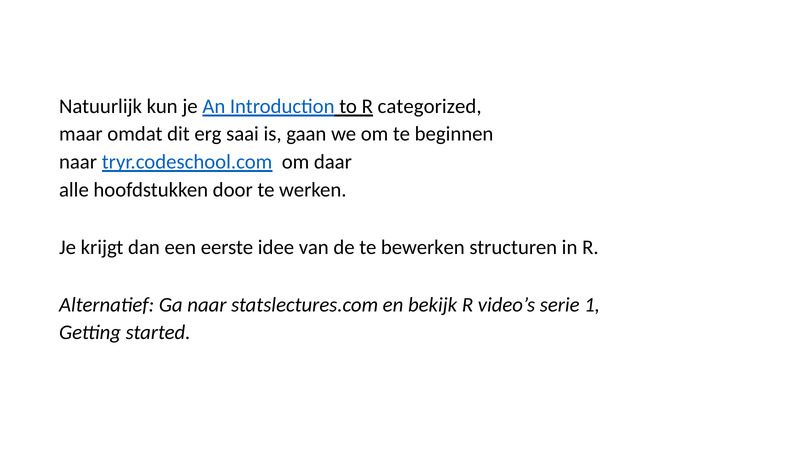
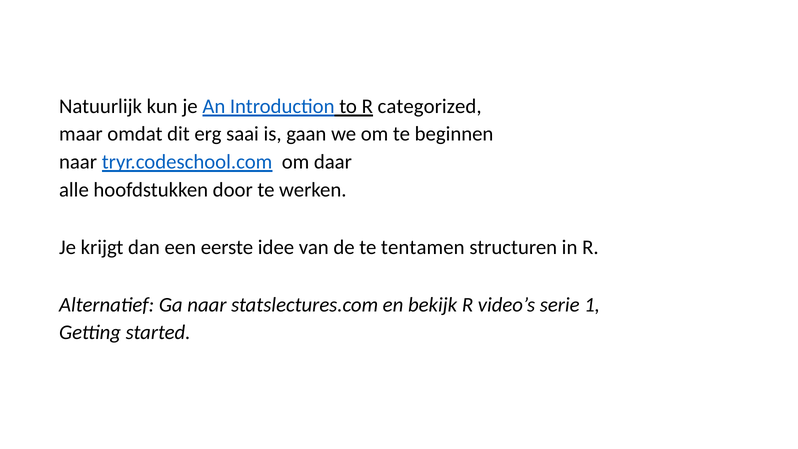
bewerken: bewerken -> tentamen (423, 247)
